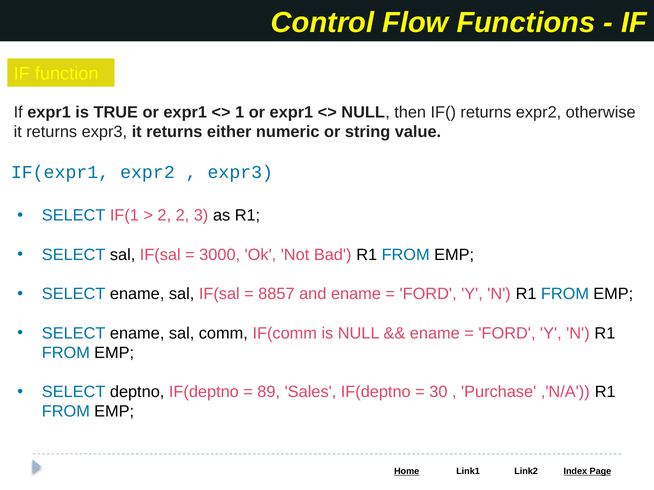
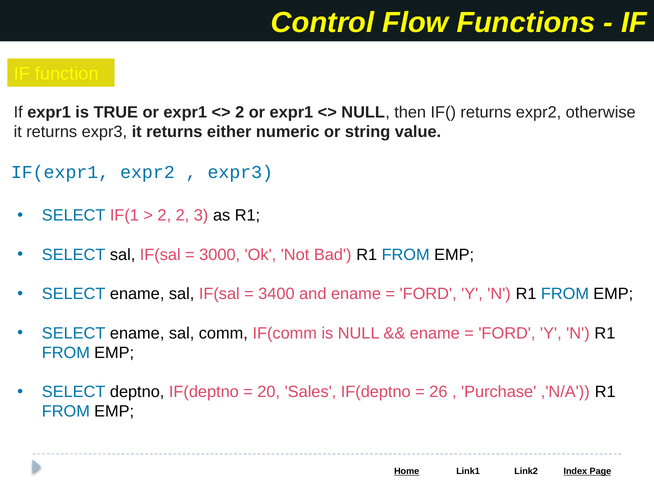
1: 1 -> 2 (240, 112)
8857: 8857 -> 3400 (276, 294)
89: 89 -> 20 (269, 392)
30: 30 -> 26 (438, 392)
